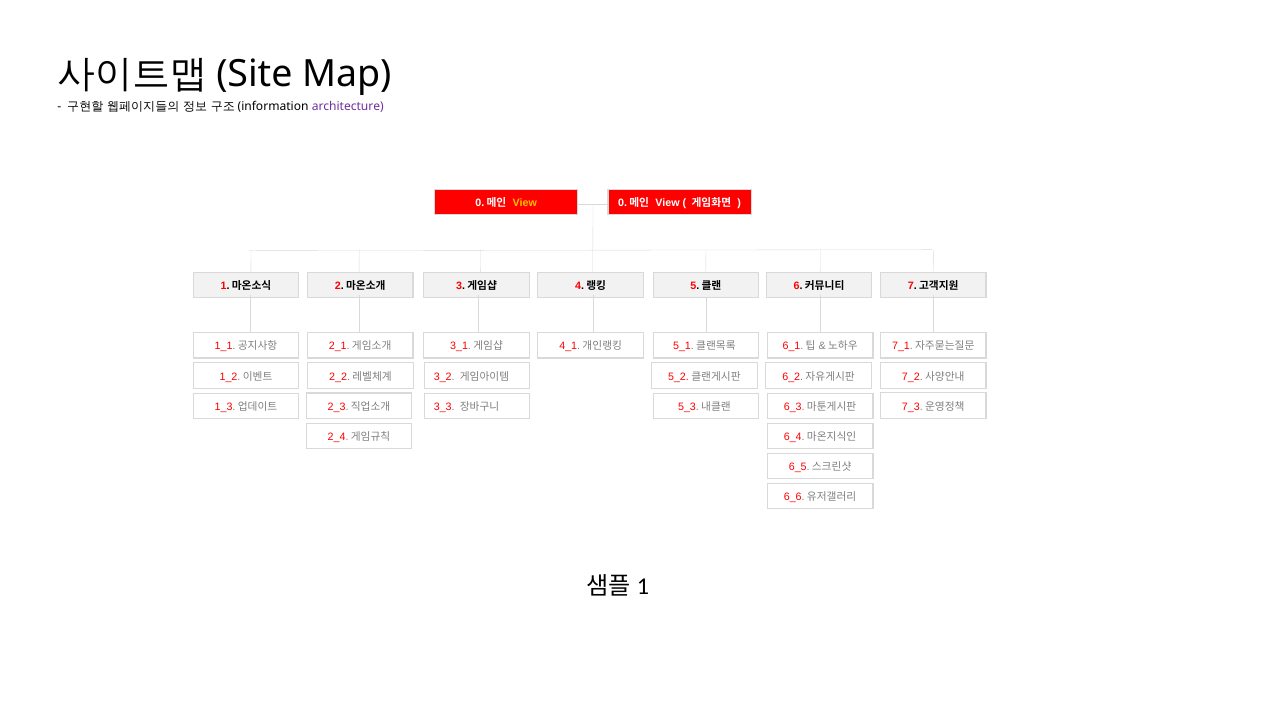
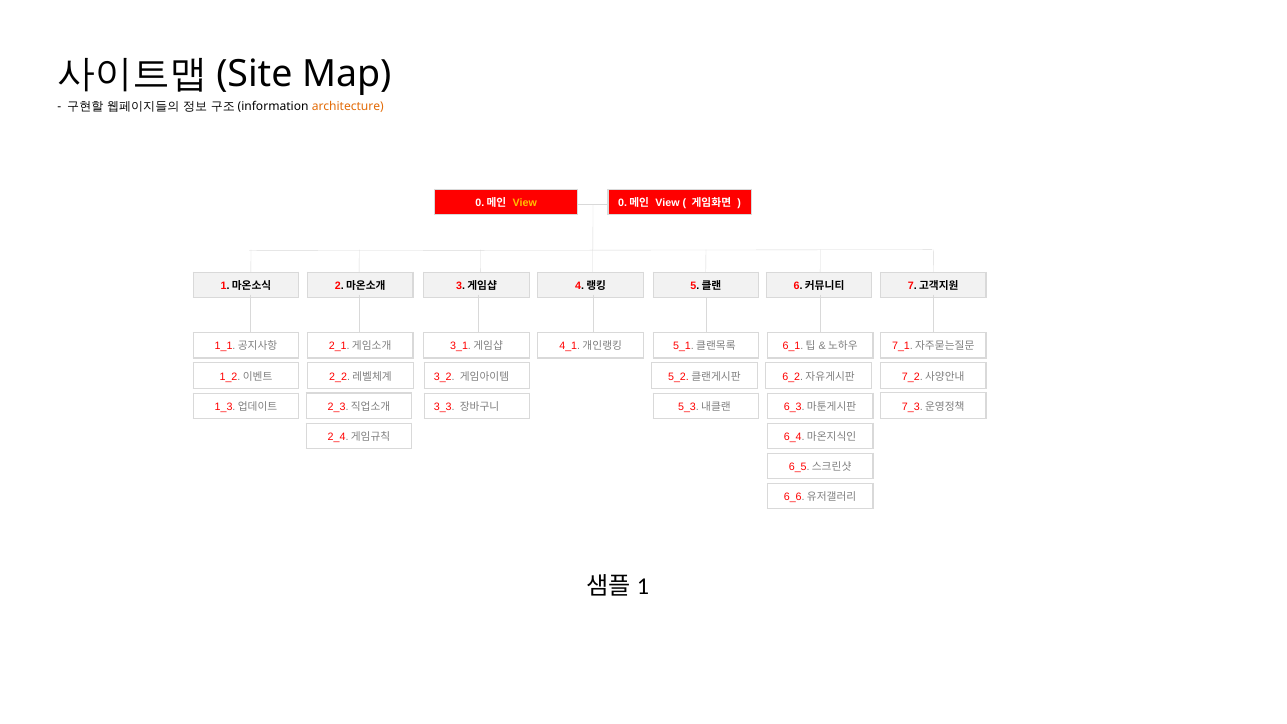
architecture colour: purple -> orange (348, 107)
